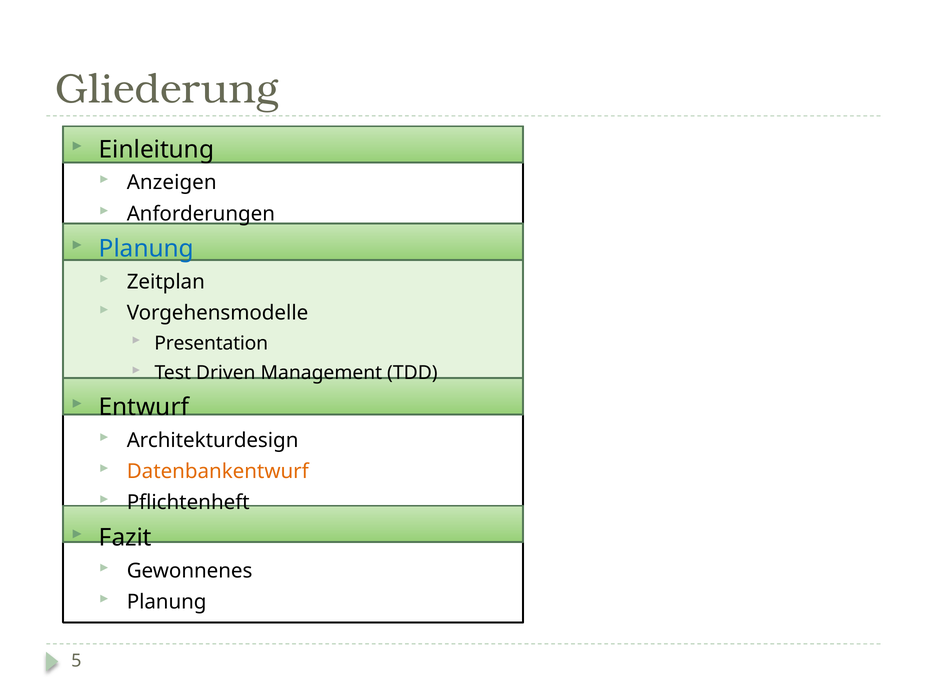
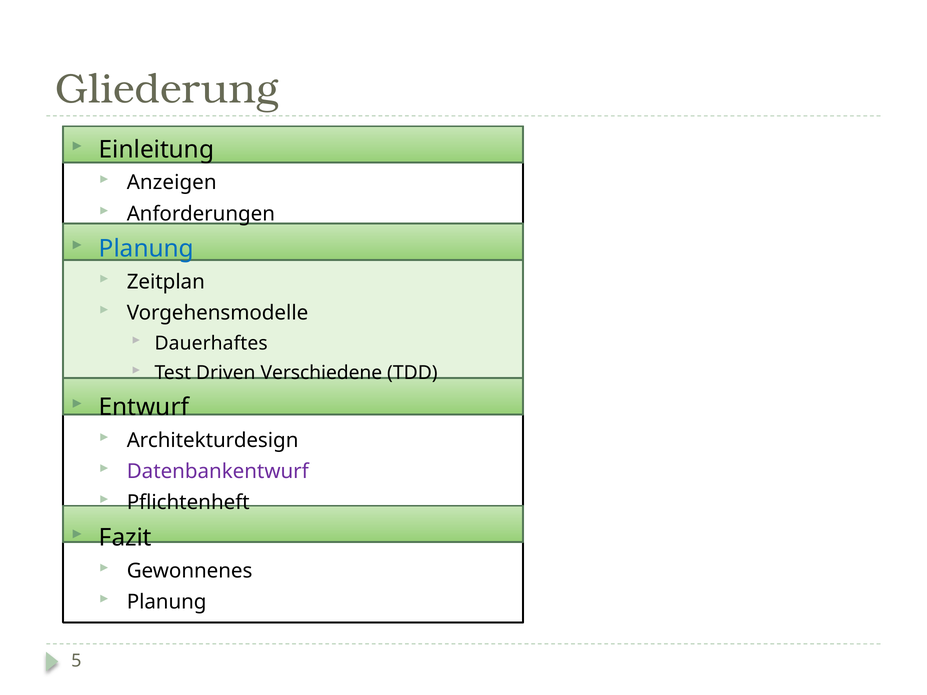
Presentation: Presentation -> Dauerhaftes (211, 343)
Management: Management -> Verschiedene (321, 373)
Datenbankentwurf colour: orange -> purple (218, 472)
